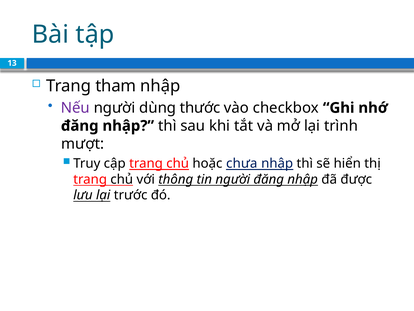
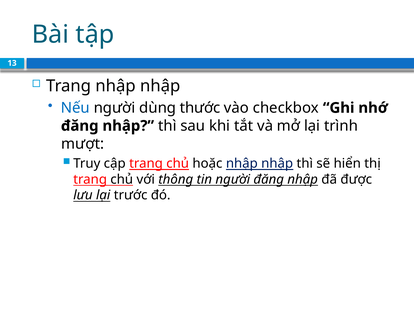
Trang tham: tham -> nhập (116, 86)
Nếu colour: purple -> blue (75, 108)
hoặc chưa: chưa -> nhập (242, 163)
